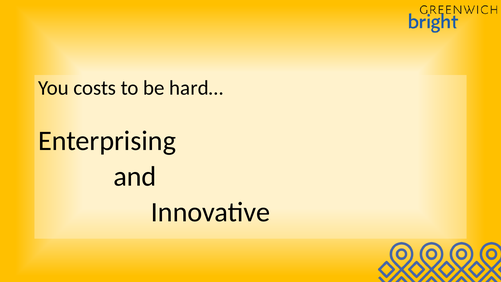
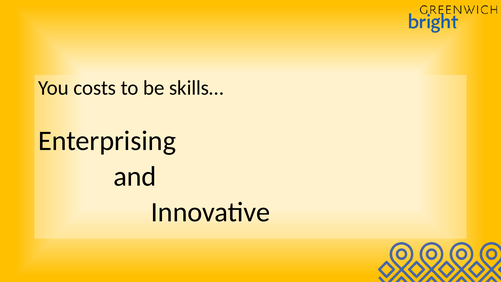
hard…: hard… -> skills… (196, 88)
